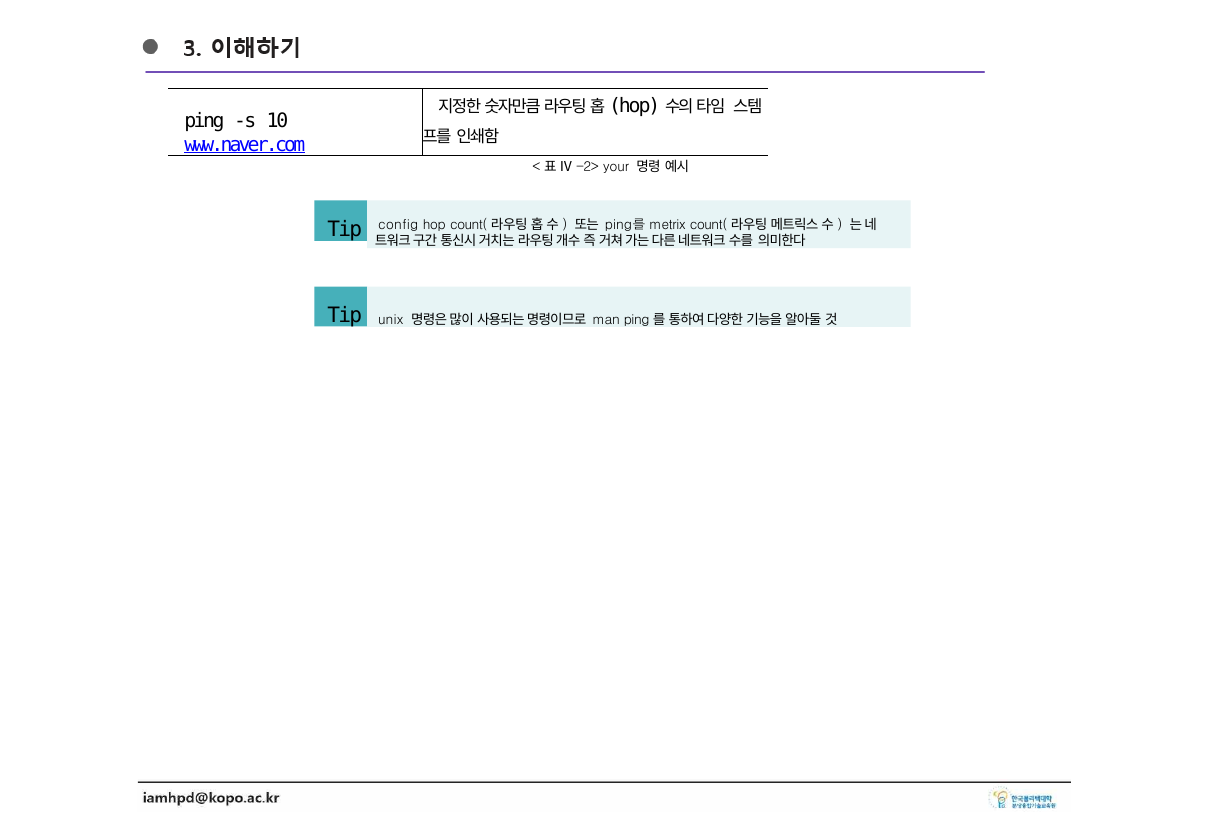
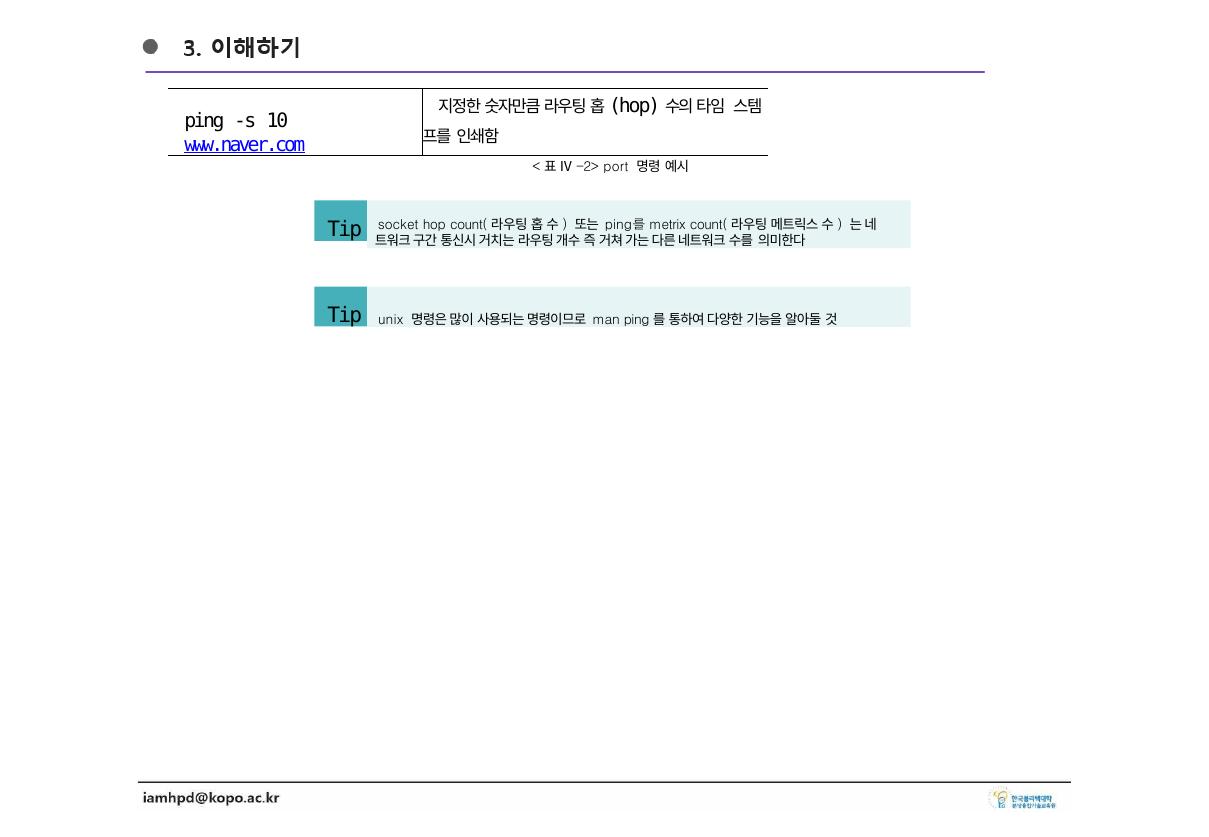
your: your -> port (616, 167)
config: config -> socket (398, 225)
